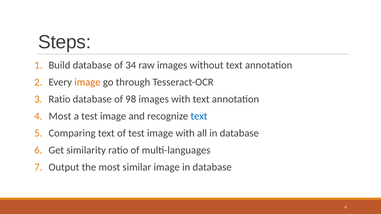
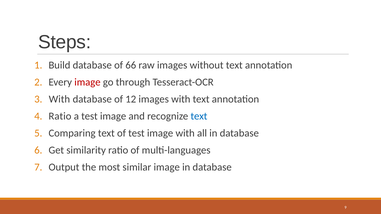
34: 34 -> 66 (131, 65)
image colour: orange -> red (87, 82)
Ratio: Ratio -> With (59, 99)
98: 98 -> 12 (131, 99)
Most: Most -> Ratio (60, 116)
